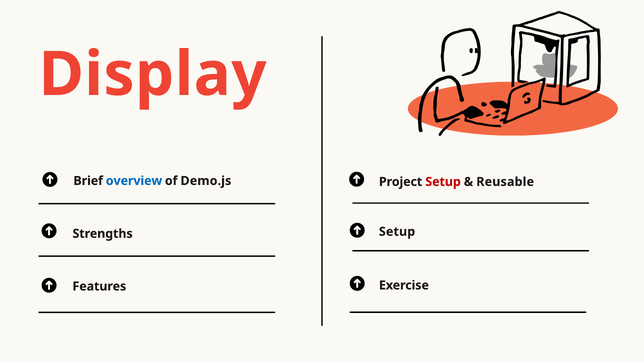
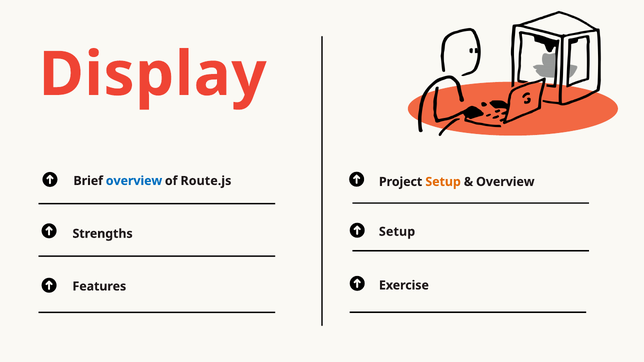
Demo.js: Demo.js -> Route.js (206, 181)
Setup colour: red -> orange (443, 182)
Reusable: Reusable -> Overview (505, 182)
